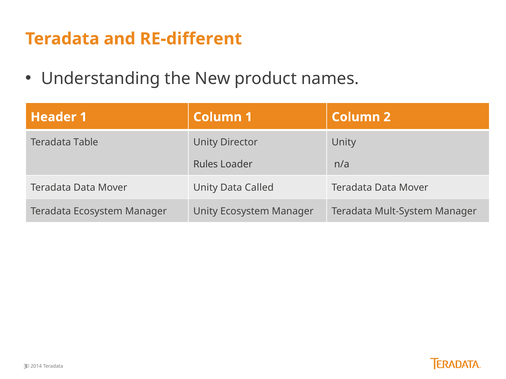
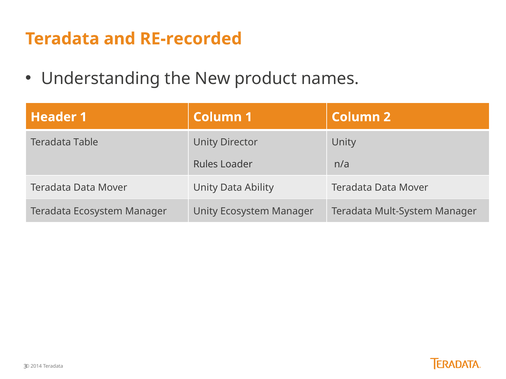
RE-different: RE-different -> RE-recorded (191, 39)
Called: Called -> Ability (259, 188)
